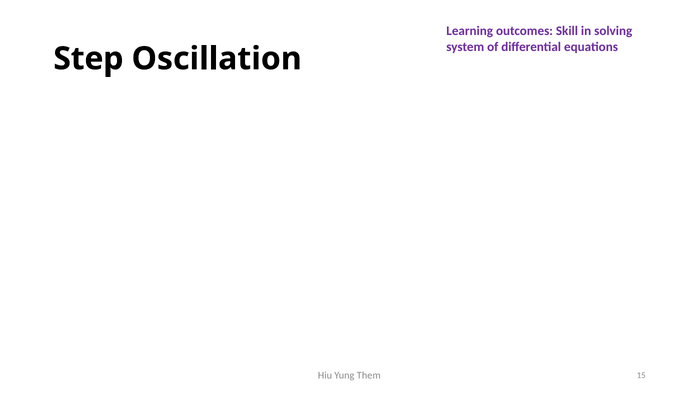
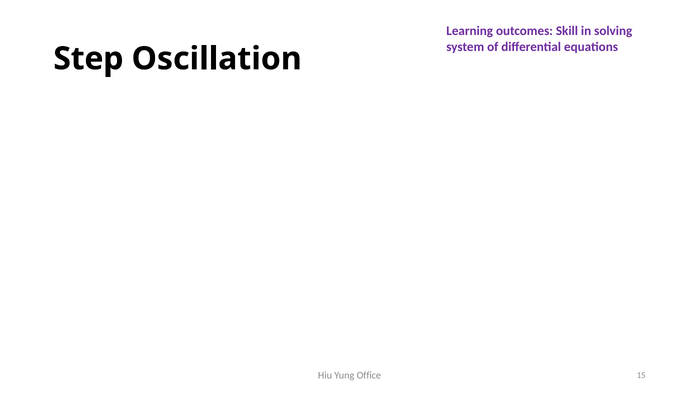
Them: Them -> Office (369, 376)
